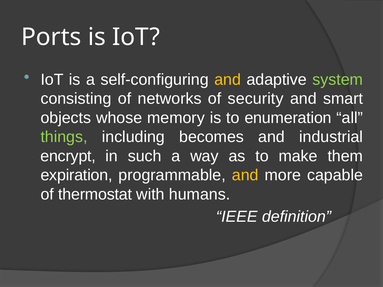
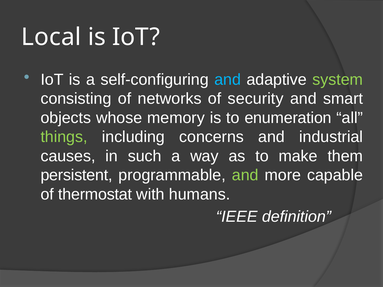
Ports: Ports -> Local (51, 37)
and colour: yellow -> light blue (228, 80)
becomes: becomes -> concerns (212, 137)
encrypt: encrypt -> causes (68, 156)
expiration: expiration -> persistent (76, 175)
and colour: yellow -> light green (245, 175)
